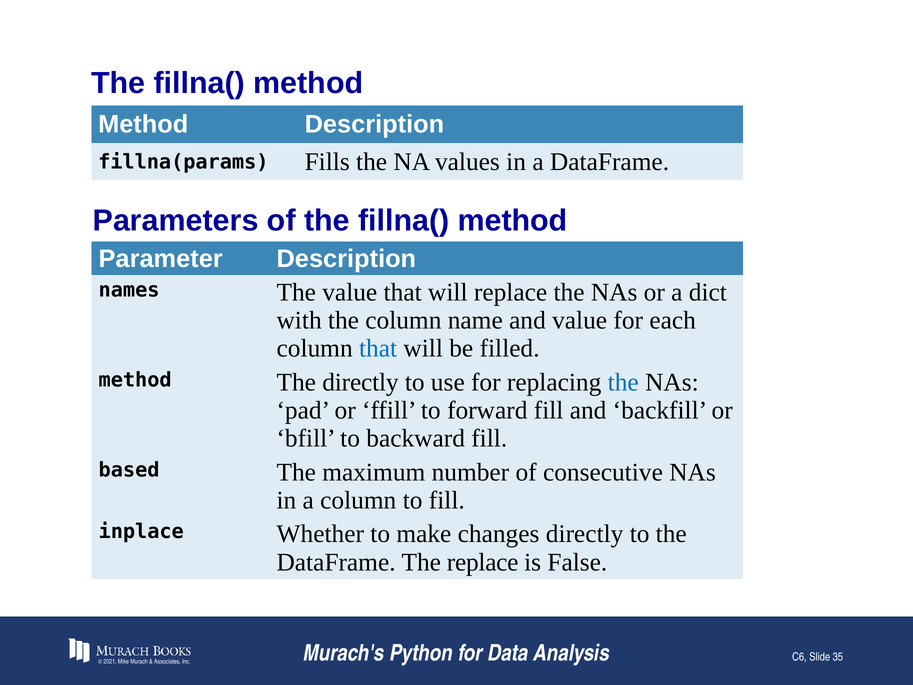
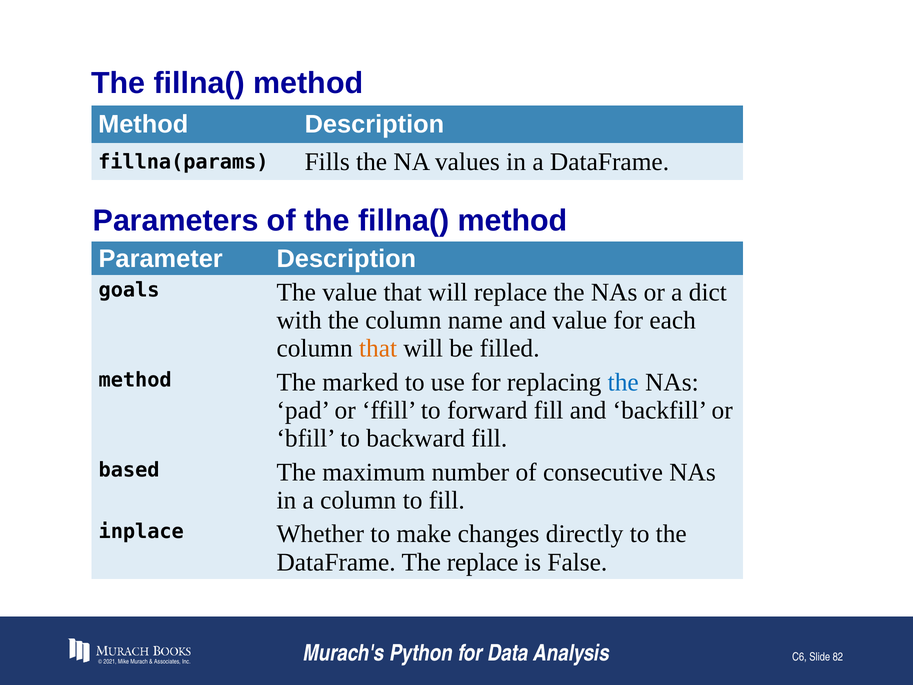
names: names -> goals (129, 290)
that colour: blue -> orange (378, 348)
The directly: directly -> marked (360, 382)
35: 35 -> 82 (838, 657)
